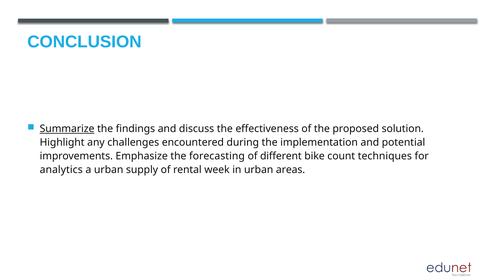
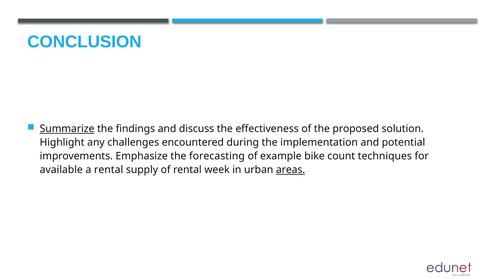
different: different -> example (281, 156)
analytics: analytics -> available (61, 170)
a urban: urban -> rental (109, 170)
areas underline: none -> present (291, 170)
